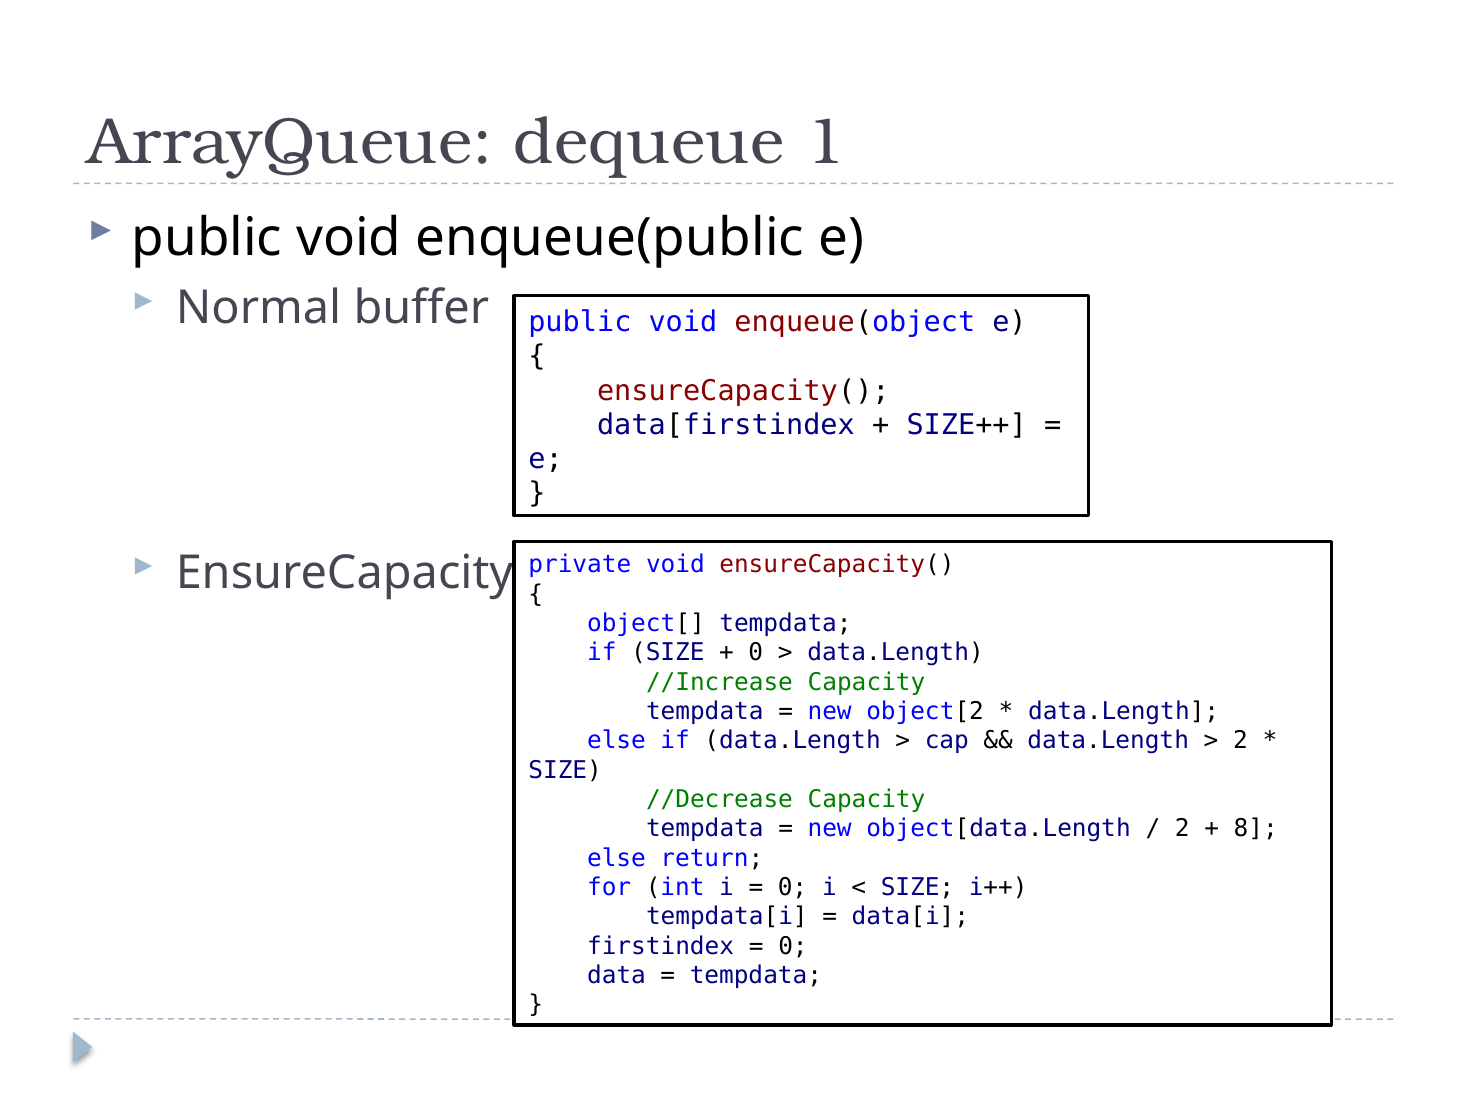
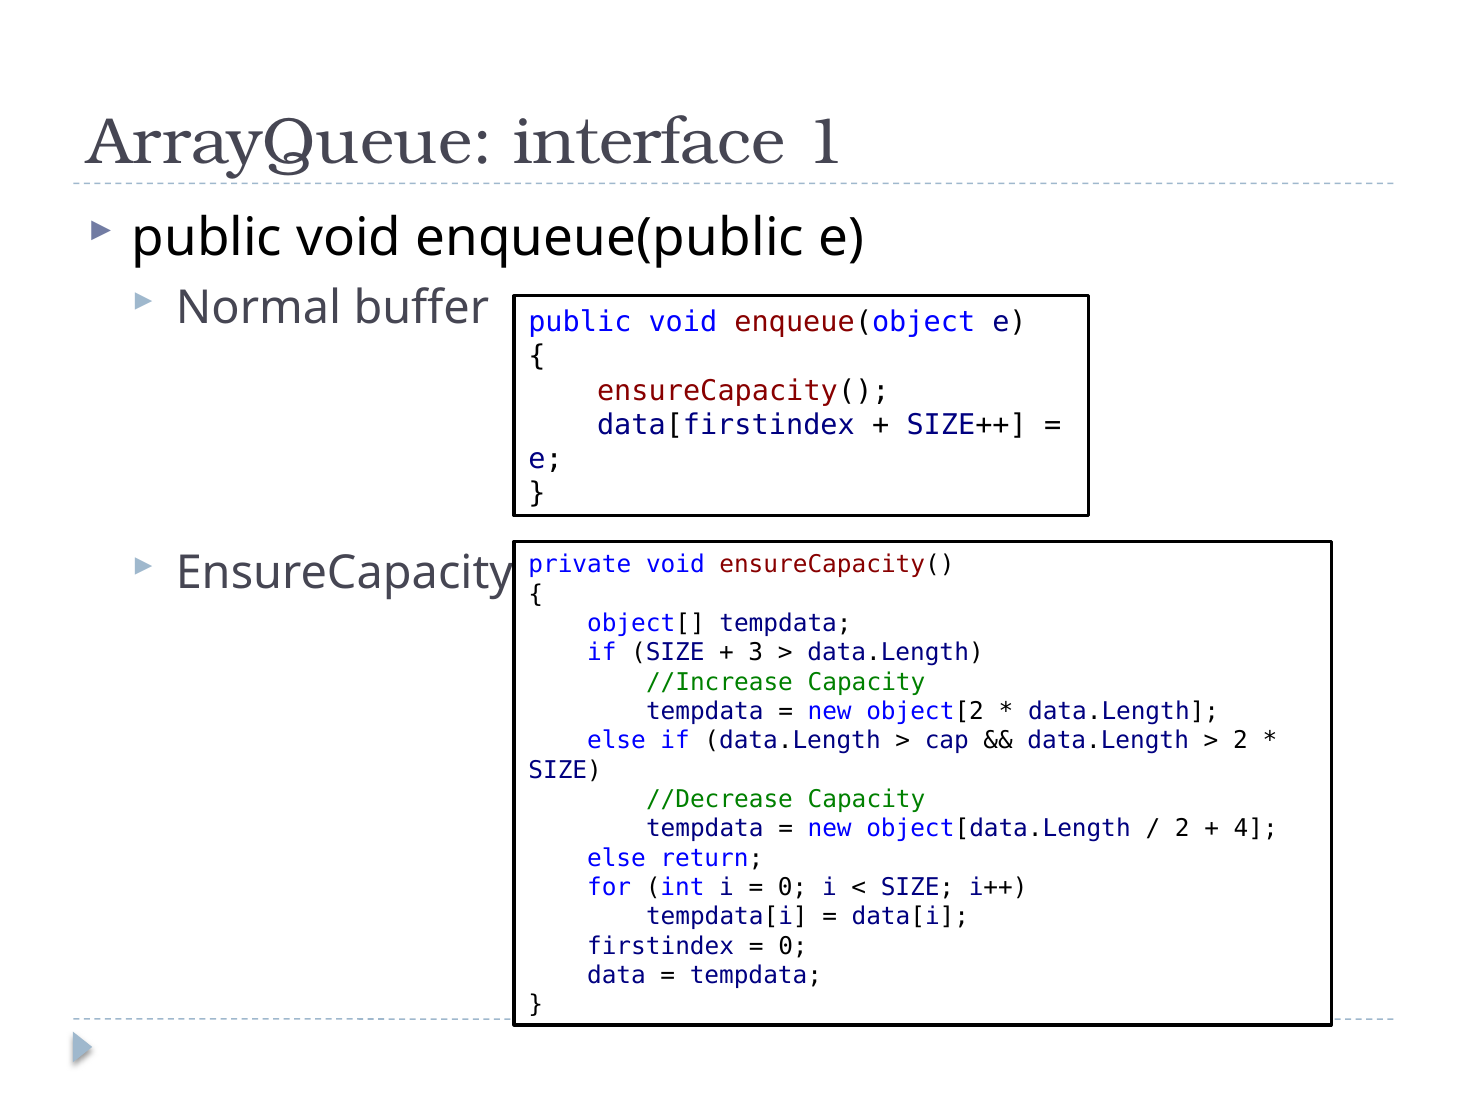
dequeue: dequeue -> interface (649, 142)
0: 0 -> 3 (756, 653)
8: 8 -> 4 (1256, 829)
